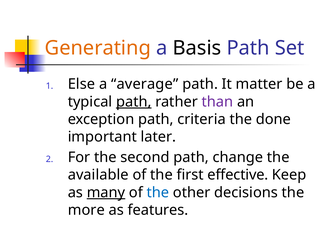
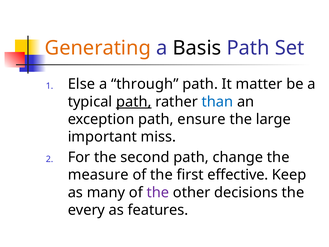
average: average -> through (145, 84)
than colour: purple -> blue (217, 102)
criteria: criteria -> ensure (202, 119)
done: done -> large (273, 119)
later: later -> miss (158, 137)
available: available -> measure (98, 175)
many underline: present -> none (106, 192)
the colour: blue -> purple (158, 192)
more: more -> every (86, 210)
